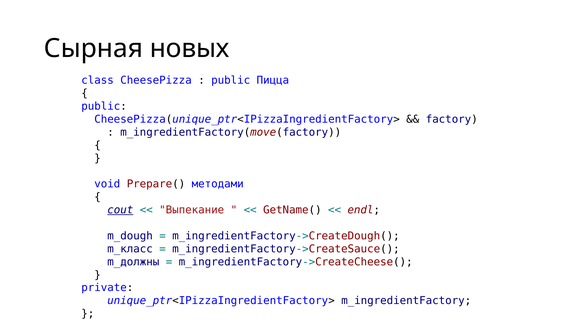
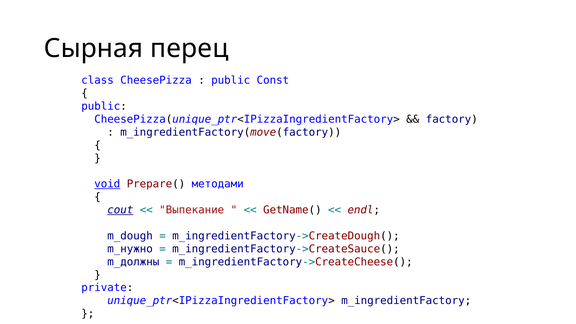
новых: новых -> перец (189, 48)
Пицца: Пицца -> Const (273, 80)
void underline: none -> present (107, 184)
m_класс: m_класс -> m_нужно (130, 249)
